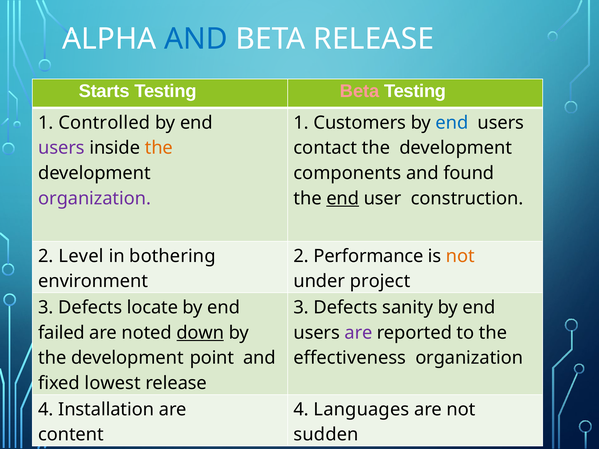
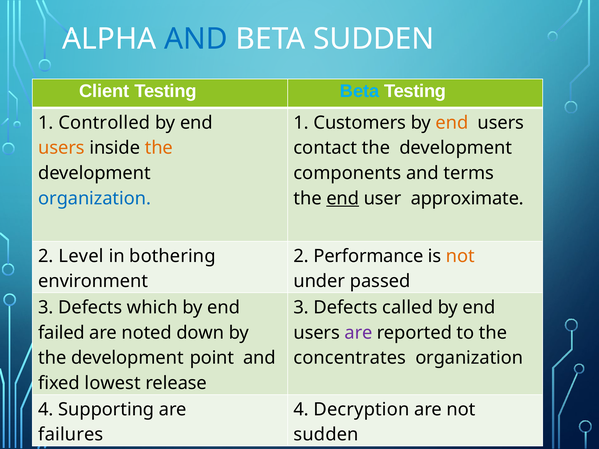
BETA RELEASE: RELEASE -> SUDDEN (374, 39)
Starts: Starts -> Client (104, 91)
Beta colour: pink -> light blue (360, 91)
end colour: blue -> orange (452, 123)
users colour: purple -> orange (61, 148)
found: found -> terms (469, 173)
organization colour: purple -> blue (95, 198)
construction: construction -> approximate (467, 198)
project: project -> passed (380, 281)
locate: locate -> which (152, 308)
sanity: sanity -> called (408, 308)
down underline: present -> none (200, 333)
effectiveness: effectiveness -> concentrates (350, 358)
Installation: Installation -> Supporting (106, 410)
Languages: Languages -> Decryption (361, 410)
content: content -> failures (71, 435)
